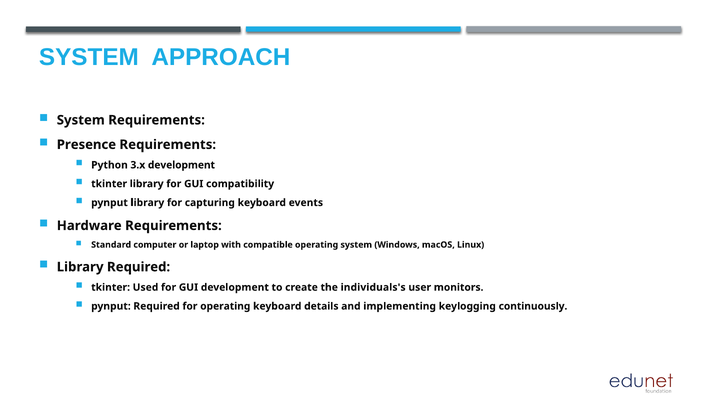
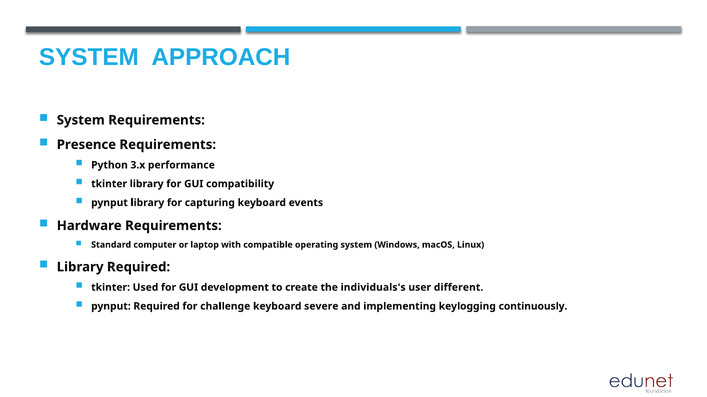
3.x development: development -> performance (181, 165)
monitors: monitors -> different (459, 288)
for operating: operating -> challenge (225, 307)
details: details -> severe (321, 307)
